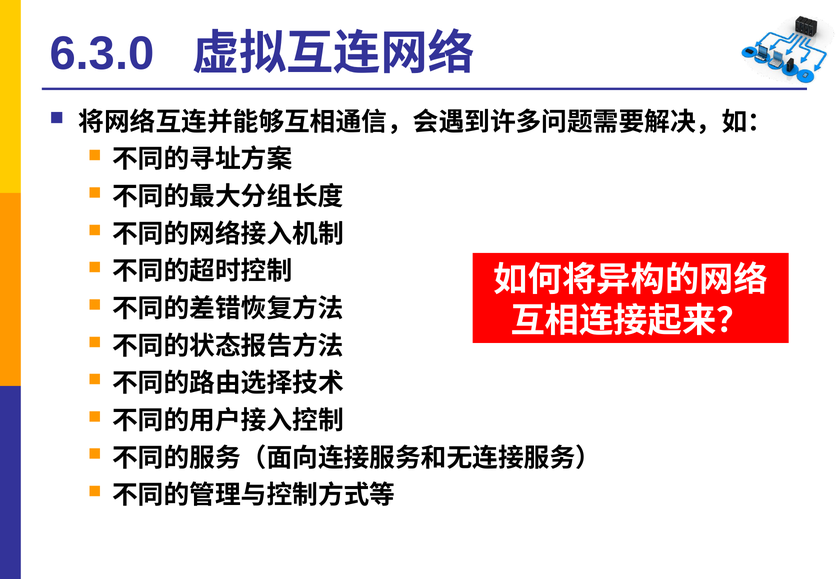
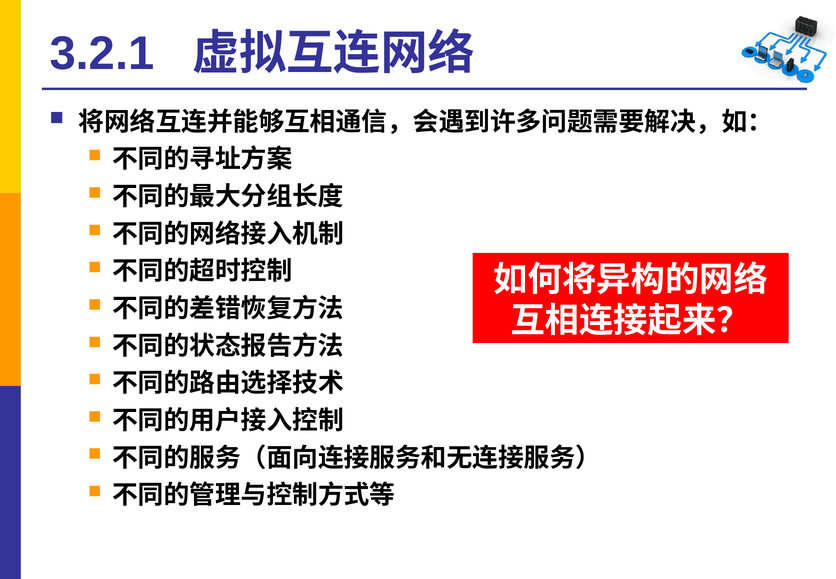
6.3.0: 6.3.0 -> 3.2.1 (102, 54)
